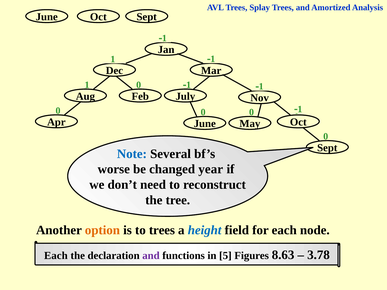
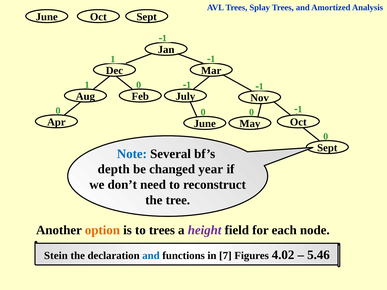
worse: worse -> depth (114, 169)
height colour: blue -> purple (205, 230)
Each: Each -> Stein (56, 256)
and colour: purple -> blue (151, 256)
5: 5 -> 7 (225, 256)
8.63: 8.63 -> 4.02 (283, 255)
3.78: 3.78 -> 5.46 (319, 255)
